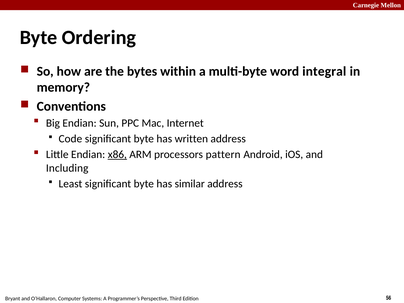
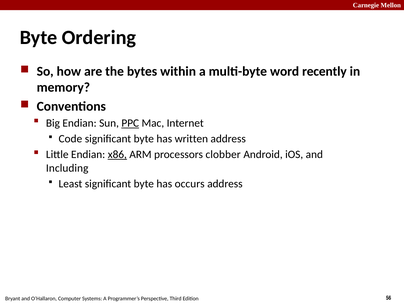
integral: integral -> recently (324, 71)
PPC underline: none -> present (130, 123)
pattern: pattern -> clobber (223, 155)
similar: similar -> occurs (190, 184)
